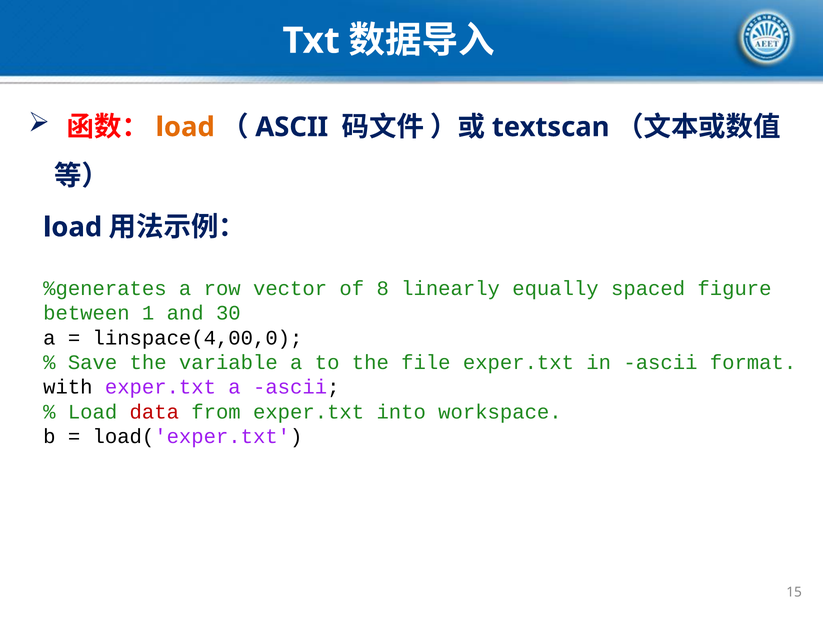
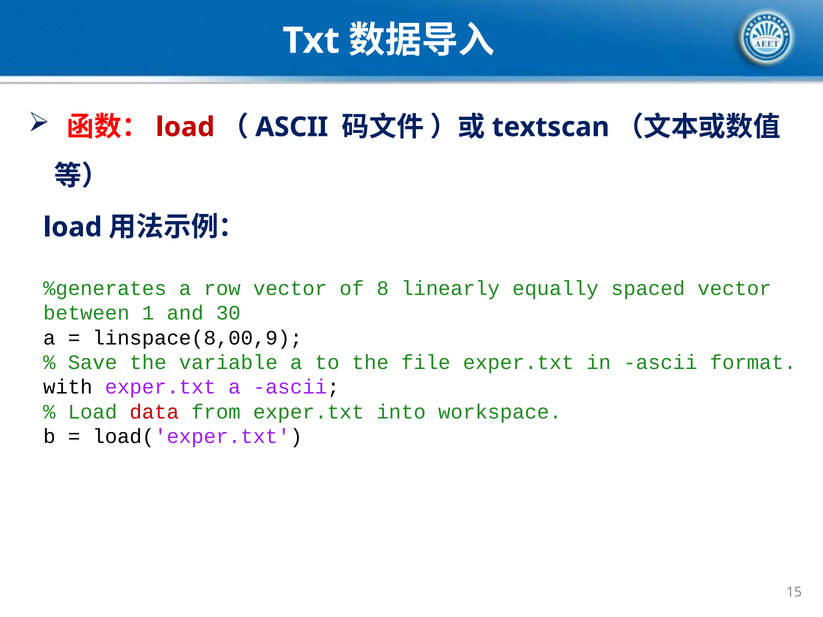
load colour: orange -> red (185, 127)
spaced figure: figure -> vector (735, 289)
linspace(4,00,0: linspace(4,00,0 -> linspace(8,00,9 (198, 338)
